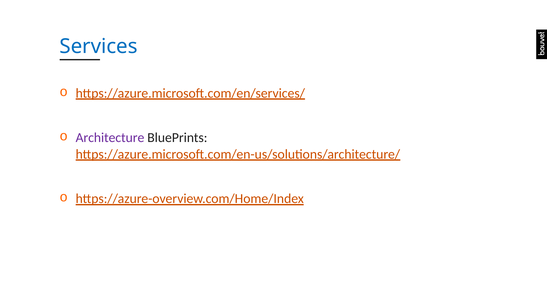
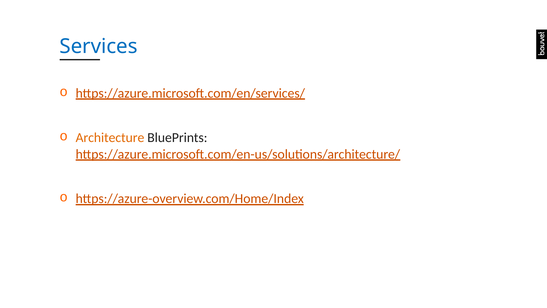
Architecture colour: purple -> orange (110, 138)
